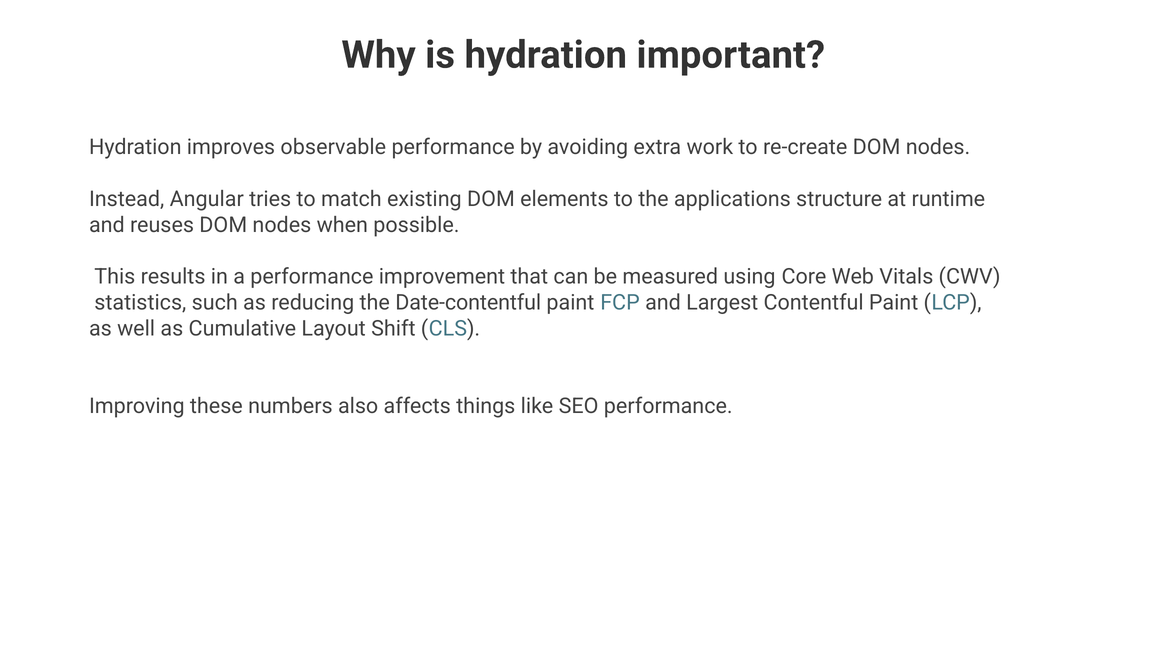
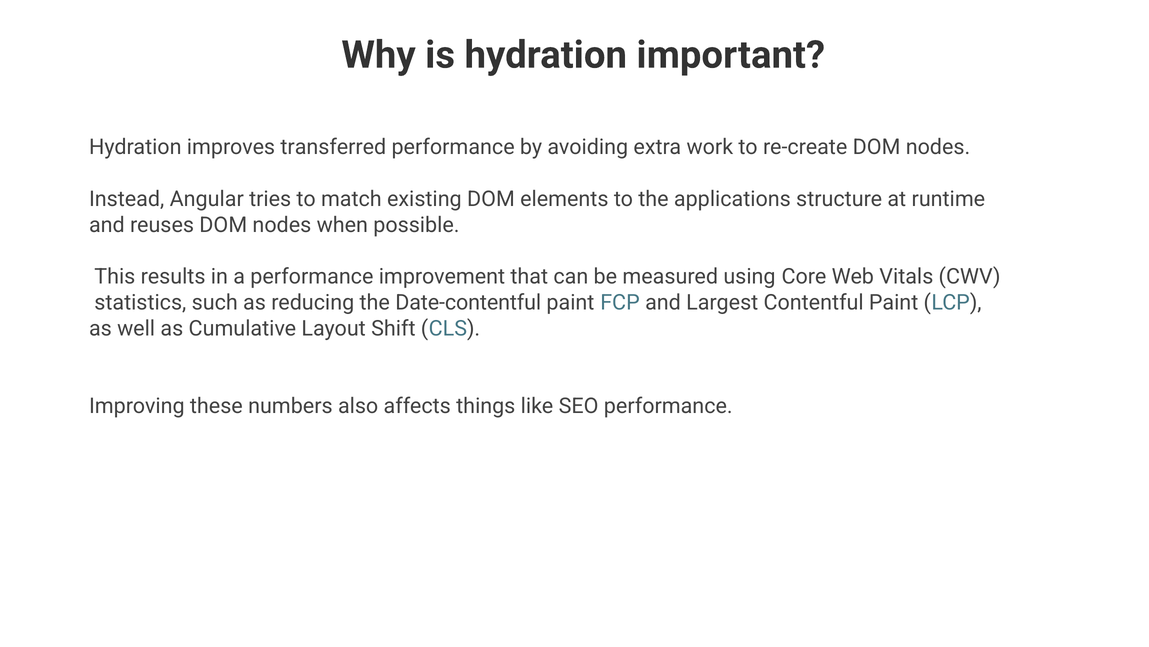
observable: observable -> transferred (333, 147)
